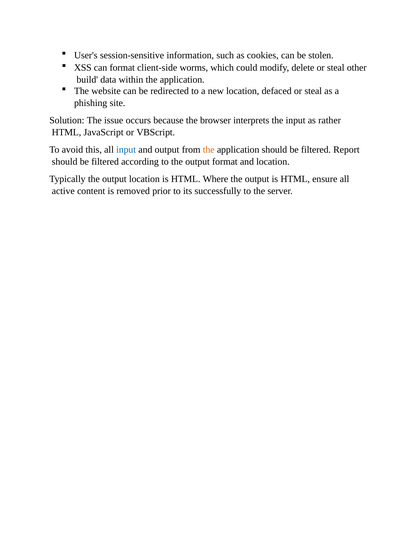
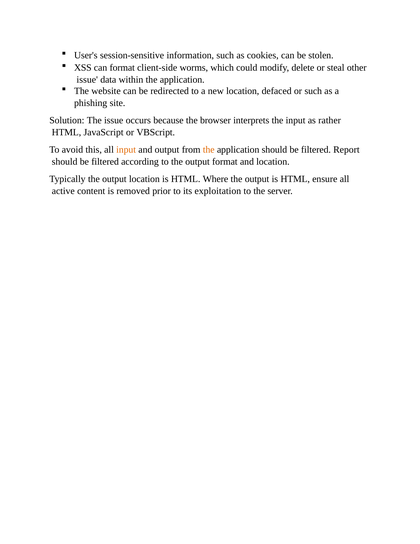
build: build -> issue (87, 79)
defaced or steal: steal -> such (313, 91)
input colour: blue -> orange (126, 149)
successfully: successfully -> exploitation (218, 191)
